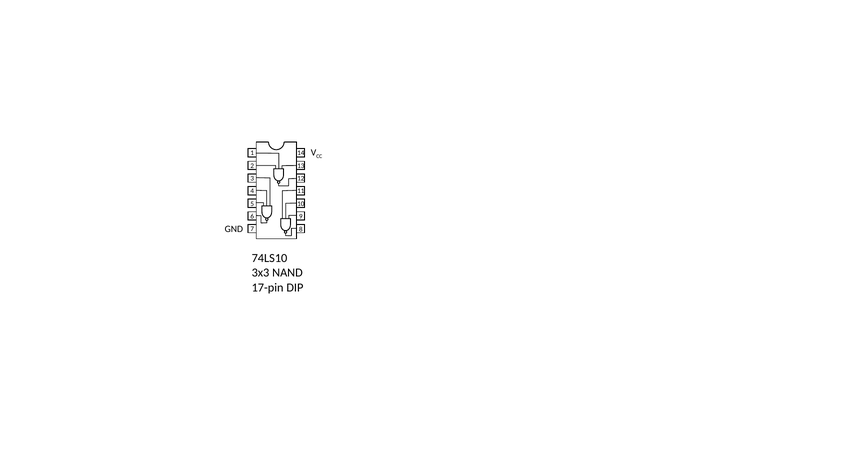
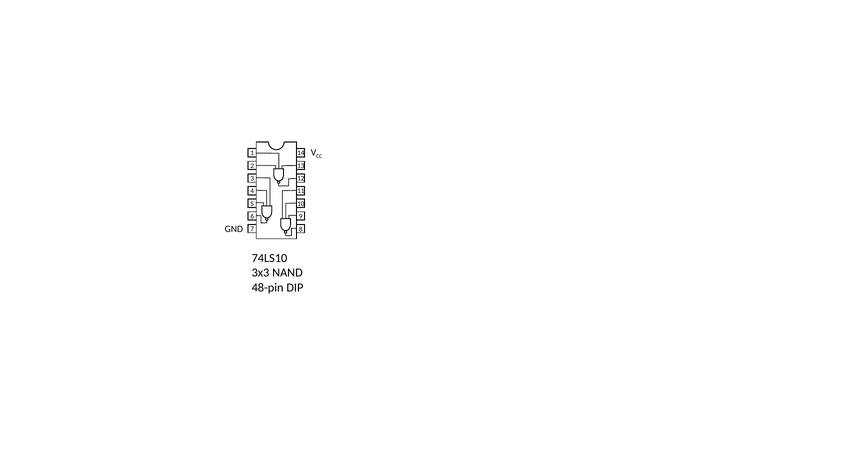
17-pin: 17-pin -> 48-pin (268, 288)
